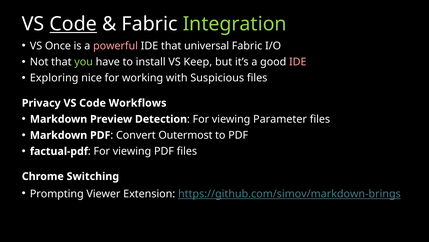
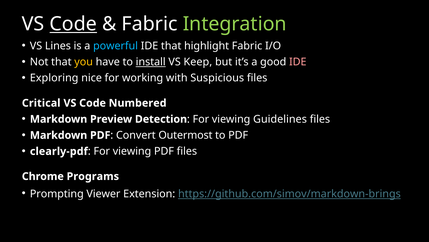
Once: Once -> Lines (58, 46)
powerful colour: pink -> light blue (116, 46)
universal: universal -> highlight (207, 46)
you colour: light green -> yellow (84, 62)
install underline: none -> present (151, 62)
Privacy: Privacy -> Critical (41, 103)
Workflows: Workflows -> Numbered (138, 103)
Parameter: Parameter -> Guidelines (280, 119)
factual-pdf: factual-pdf -> clearly-pdf (59, 151)
Switching: Switching -> Programs (93, 176)
